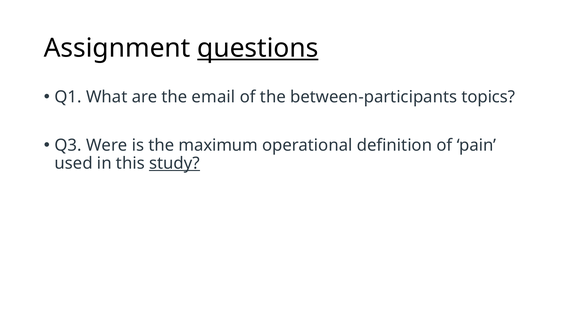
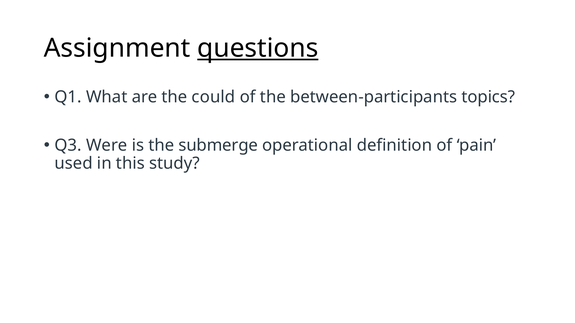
email: email -> could (213, 97)
maximum: maximum -> submerge (218, 145)
study underline: present -> none (174, 164)
